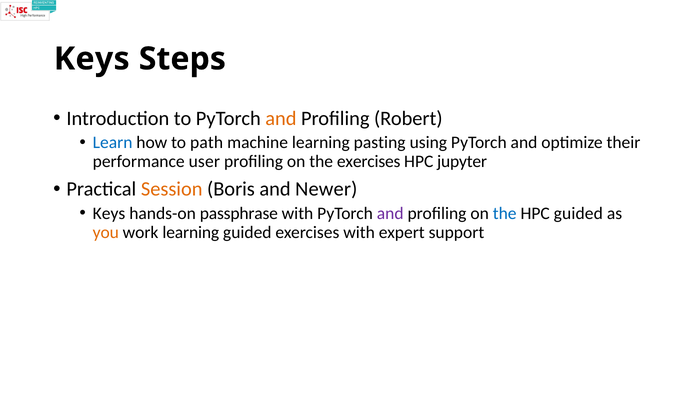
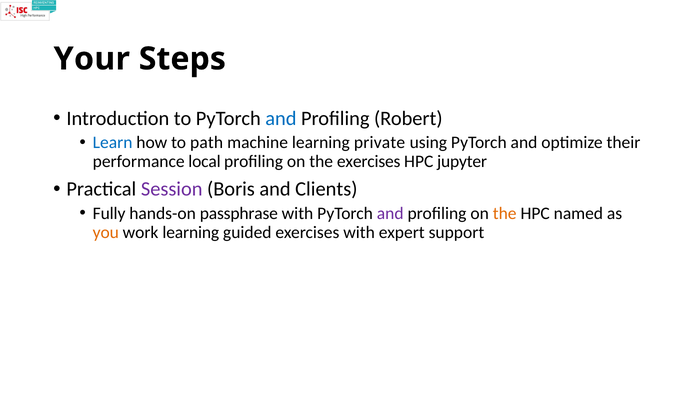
Keys: Keys -> Your (92, 59)
and colour: orange -> blue (281, 118)
pasting: pasting -> private (380, 142)
user: user -> local (204, 161)
Session colour: orange -> purple (172, 189)
Newer: Newer -> Clients (326, 189)
Keys: Keys -> Fully (109, 213)
the colour: blue -> orange (505, 213)
HPC guided: guided -> named (578, 213)
